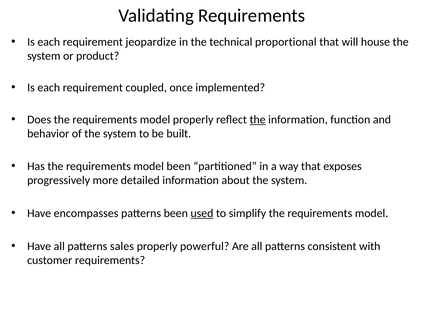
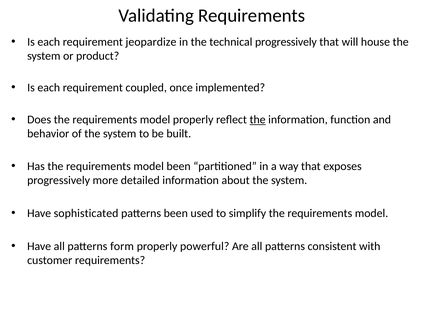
technical proportional: proportional -> progressively (286, 42)
encompasses: encompasses -> sophisticated (86, 213)
used underline: present -> none (202, 213)
sales: sales -> form (122, 246)
